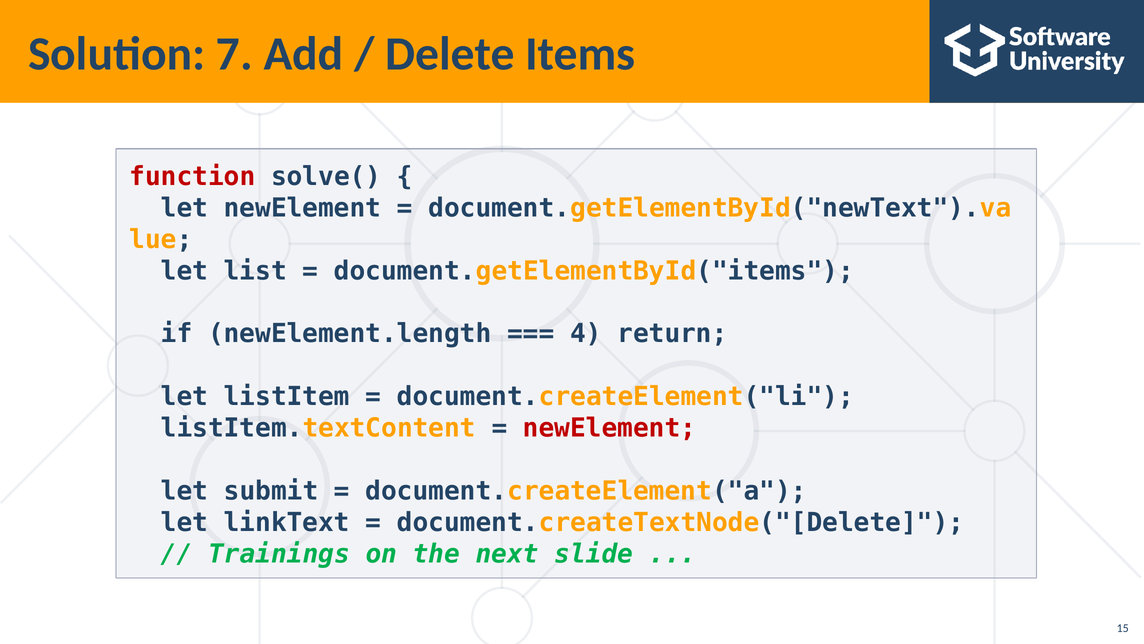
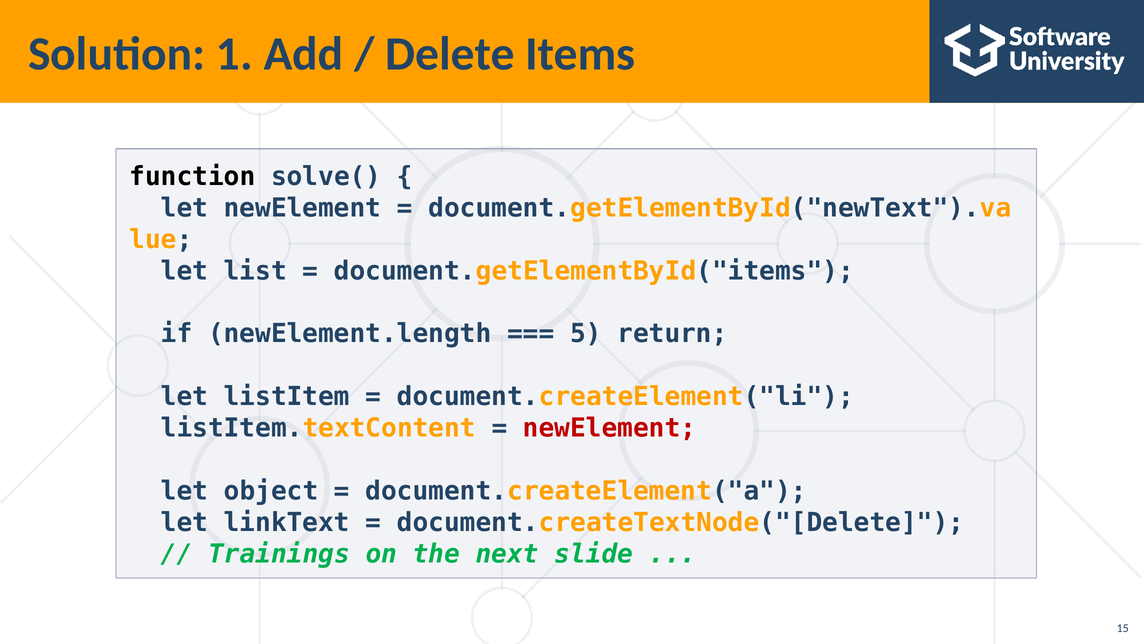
7: 7 -> 1 (234, 54)
function colour: red -> black (192, 176)
4: 4 -> 5 (586, 334)
submit: submit -> object (271, 491)
